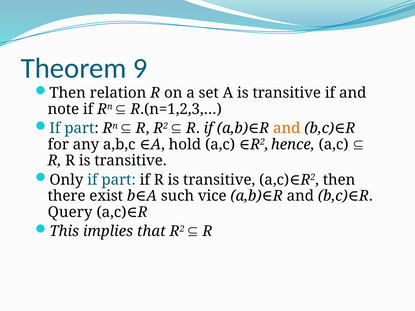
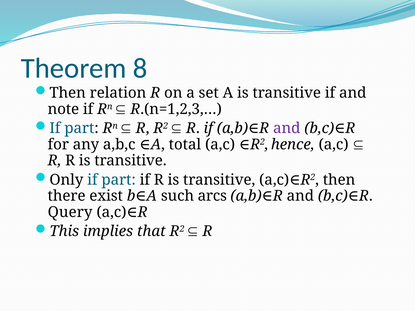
9: 9 -> 8 (140, 69)
and colour: orange -> purple (287, 128)
hold: hold -> total (185, 145)
vice: vice -> arcs (212, 196)
